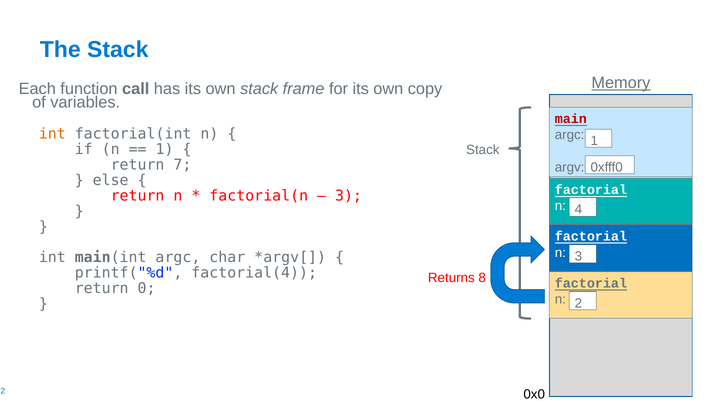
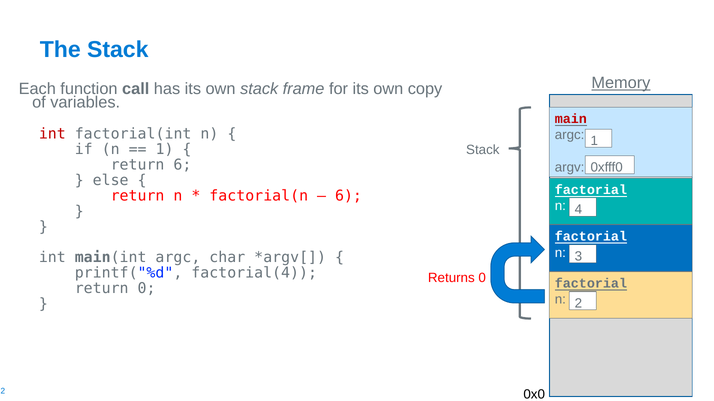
int colour: orange -> red (52, 134)
return 7: 7 -> 6 (182, 165)
3: 3 -> 6 (348, 196)
Returns 8: 8 -> 0 (482, 279)
